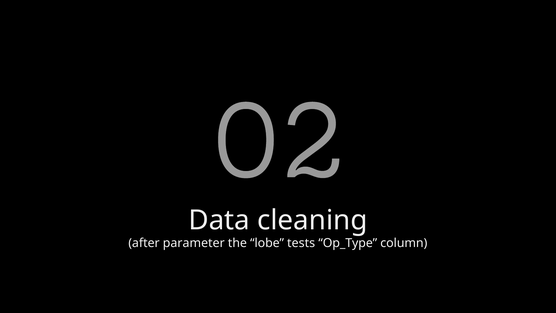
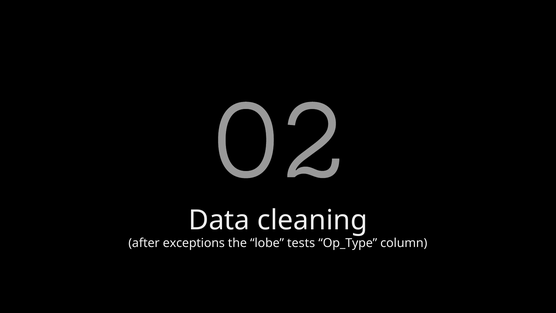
parameter: parameter -> exceptions (194, 243)
